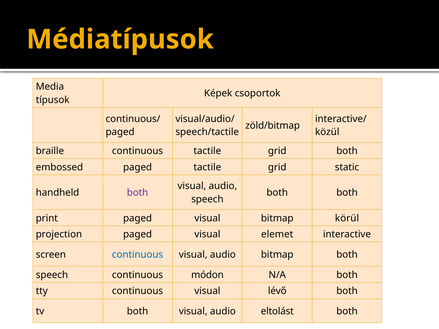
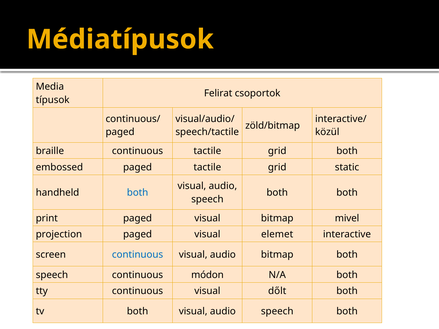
Képek: Képek -> Felirat (218, 93)
both colour: purple -> blue (138, 193)
körül: körül -> mivel (347, 218)
lévő: lévő -> dőlt (277, 291)
eltolást: eltolást -> speech (277, 312)
